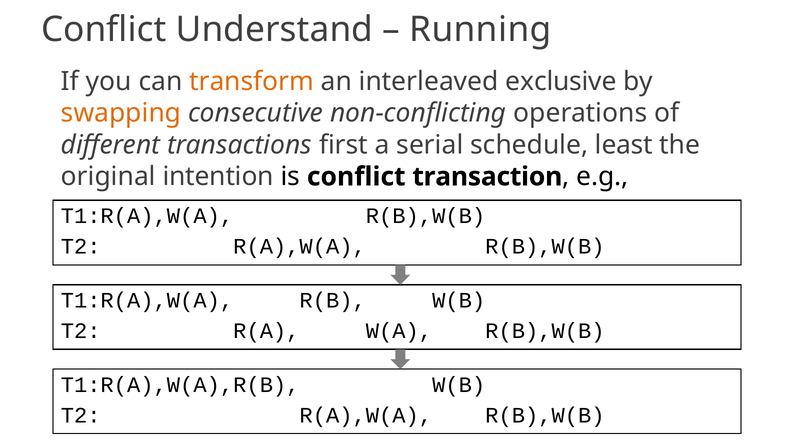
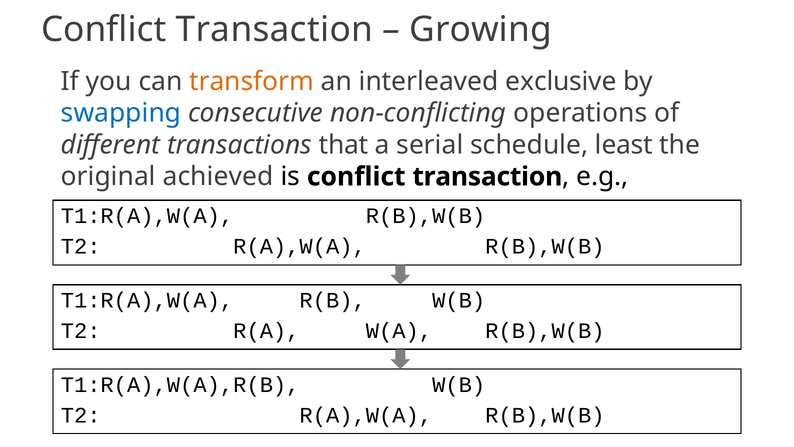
Understand: Understand -> Transaction (274, 30)
Running: Running -> Growing (481, 30)
swapping colour: orange -> blue (121, 113)
first: first -> that (344, 145)
intention: intention -> achieved (218, 177)
